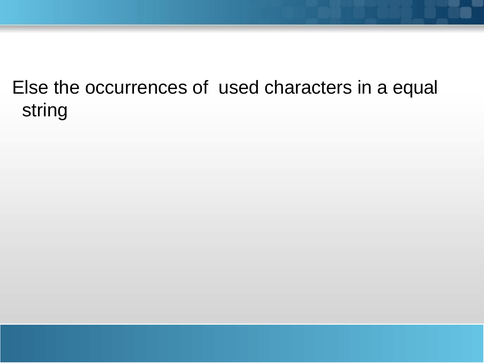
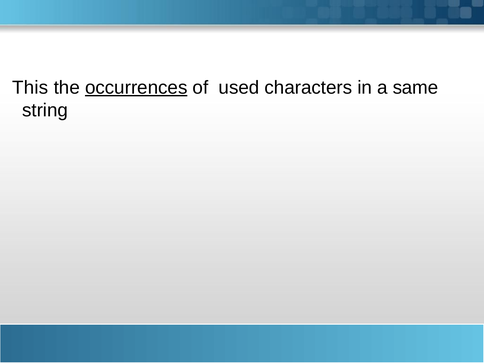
Else: Else -> This (30, 88)
occurrences underline: none -> present (136, 88)
equal: equal -> same (415, 88)
